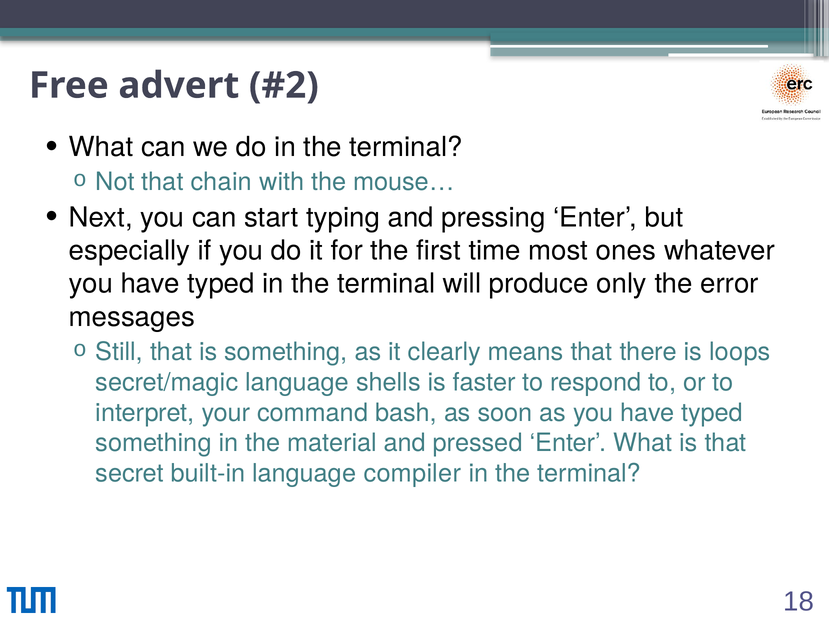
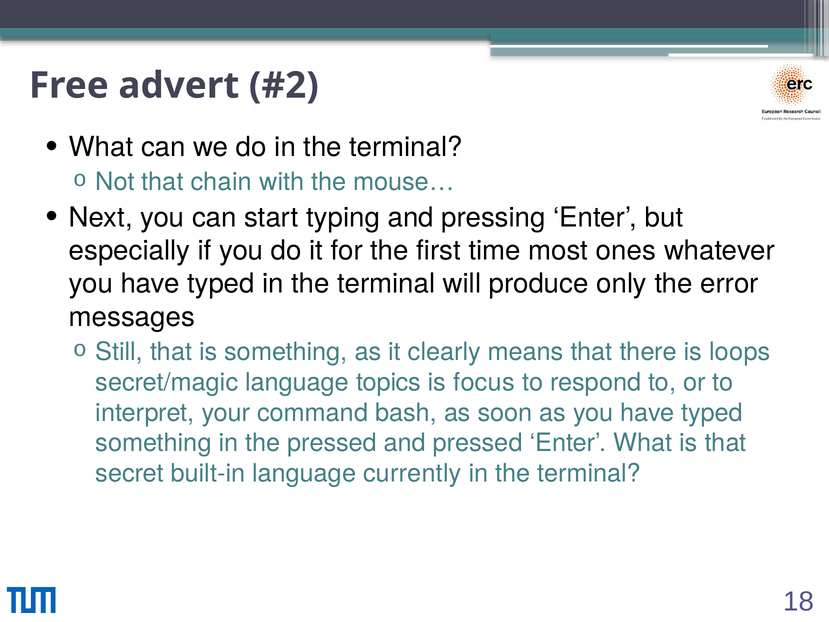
shells: shells -> topics (389, 382)
faster: faster -> focus (484, 382)
the material: material -> pressed (332, 443)
compiler: compiler -> currently (412, 473)
